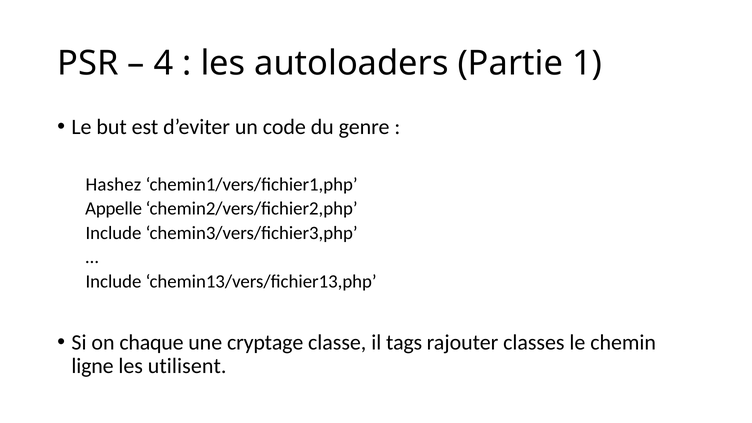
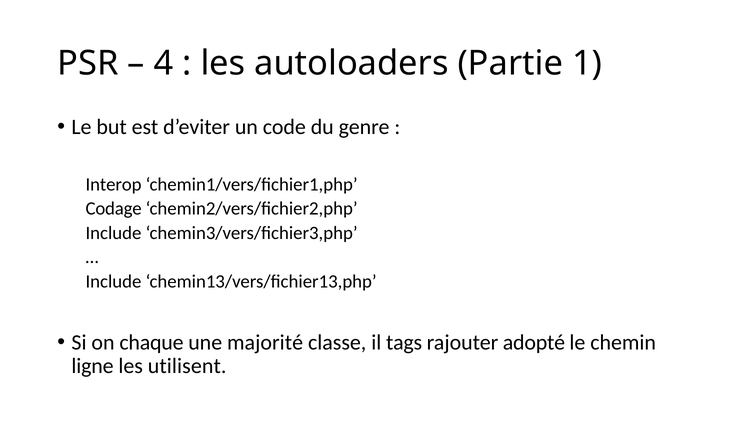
Hashez: Hashez -> Interop (114, 184)
Appelle: Appelle -> Codage (114, 209)
cryptage: cryptage -> majorité (265, 343)
classes: classes -> adopté (534, 343)
